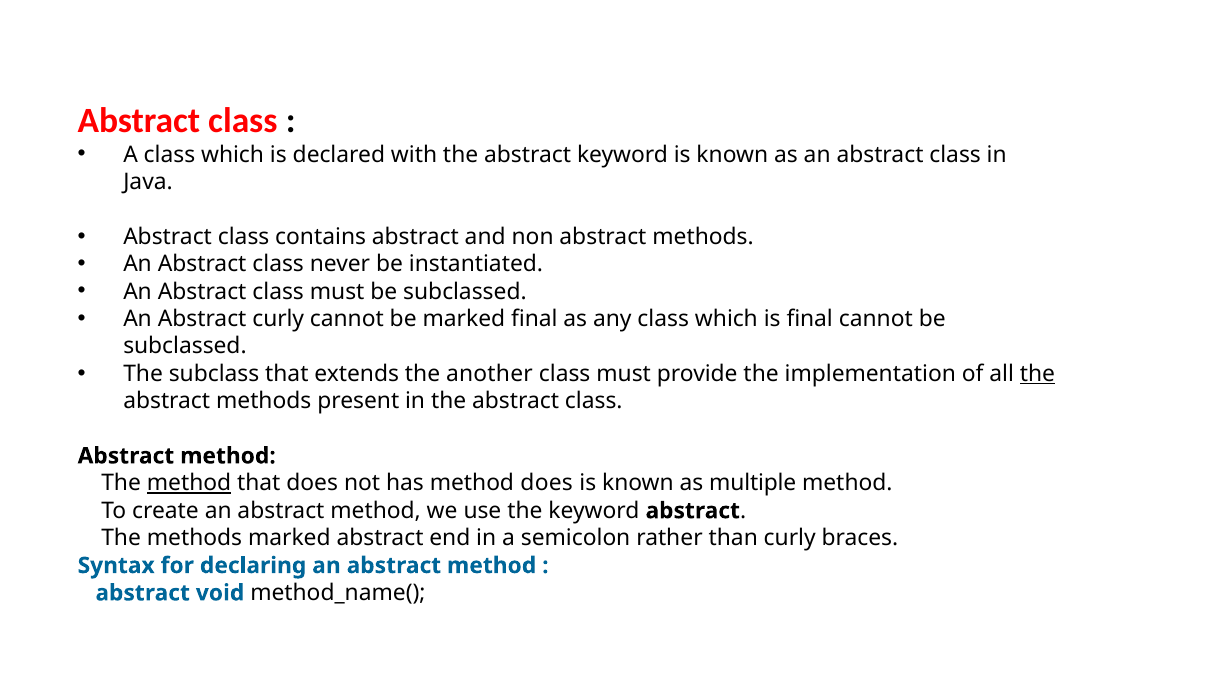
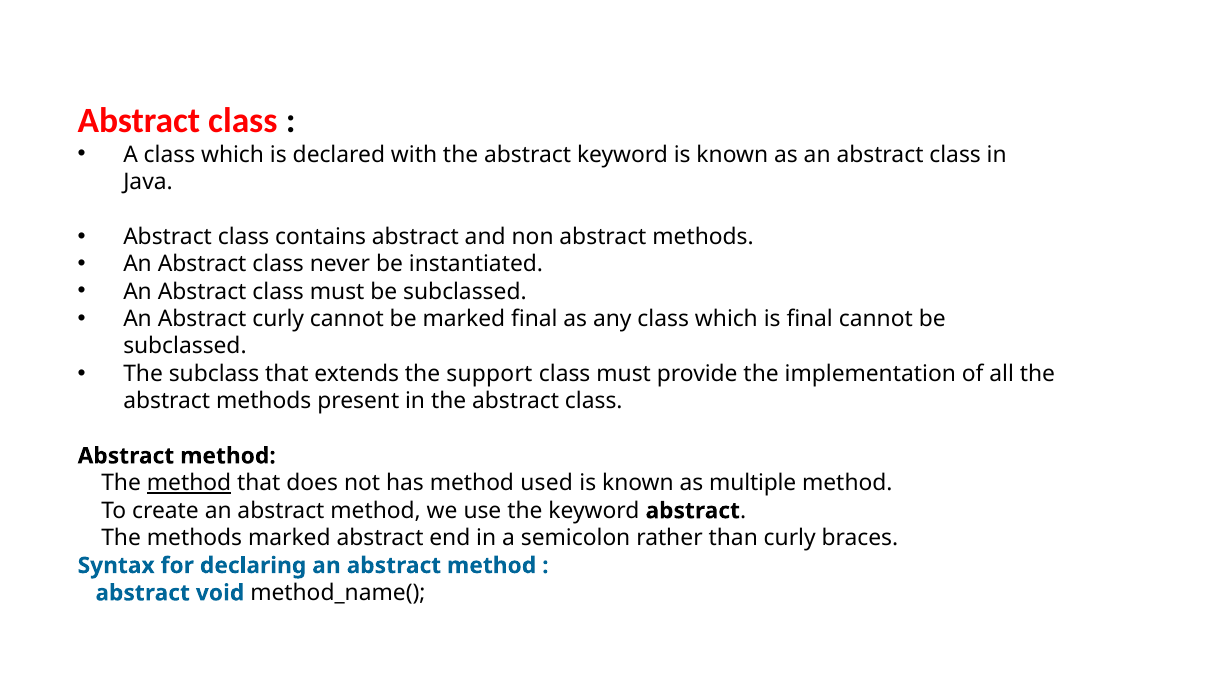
another: another -> support (489, 374)
the underline: present -> none (1037, 374)
method does: does -> used (547, 483)
